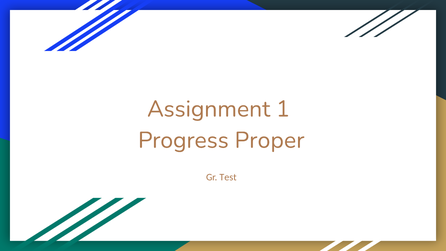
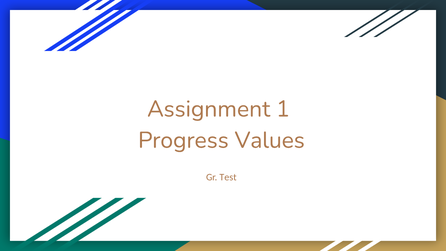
Proper: Proper -> Values (270, 140)
